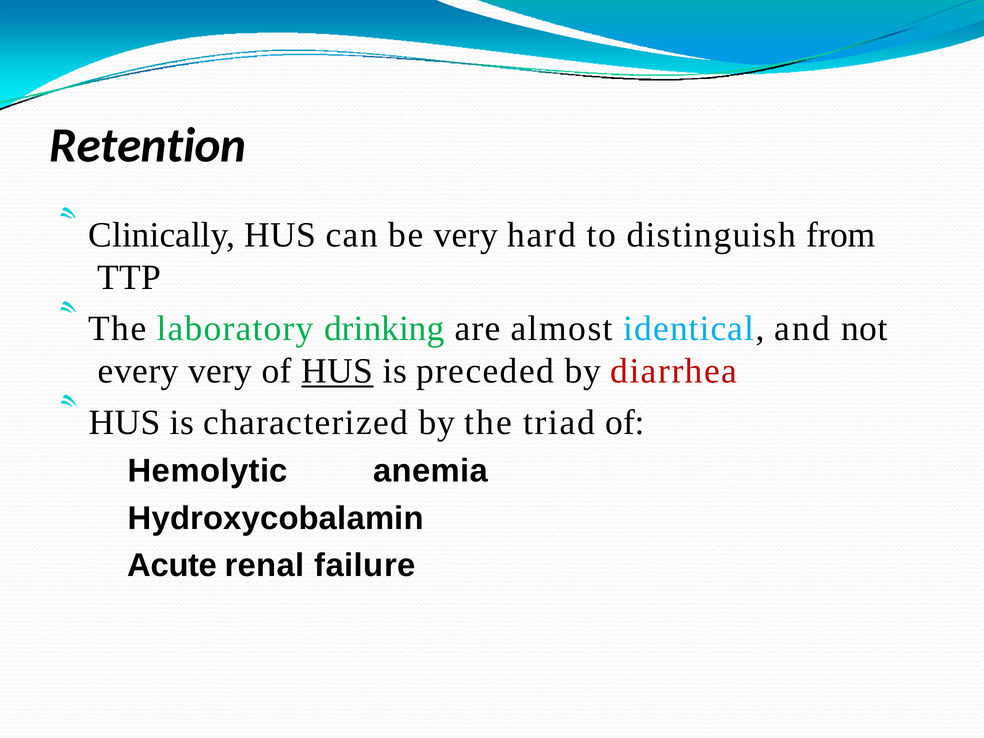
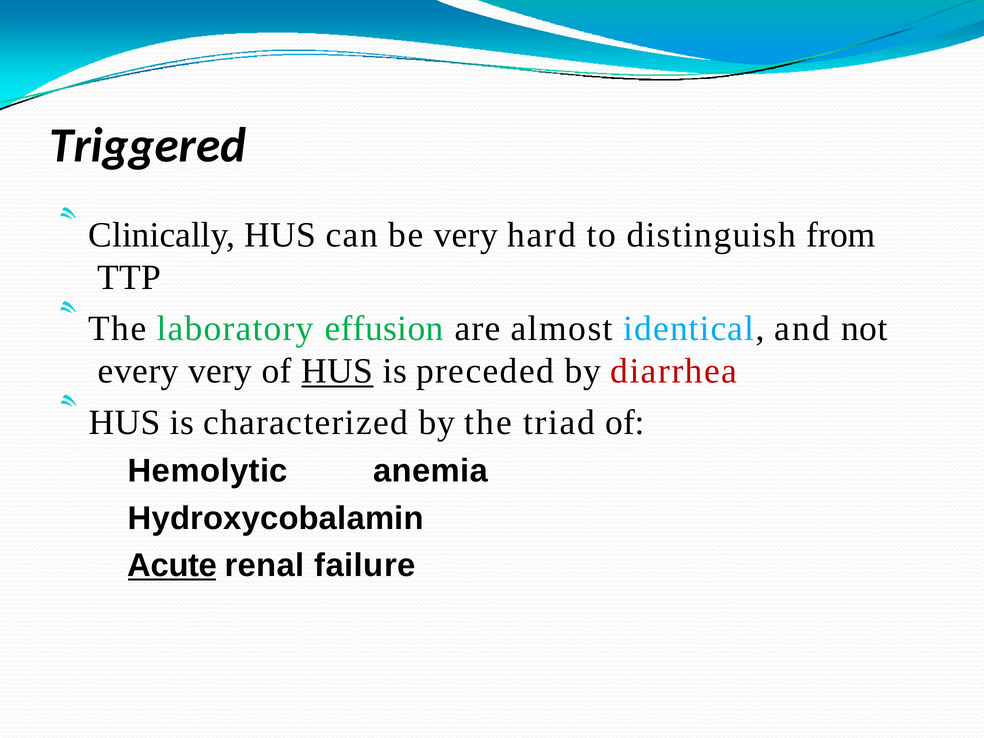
Retention: Retention -> Triggered (148, 145)
drinking: drinking -> effusion (384, 329)
Acute underline: none -> present (172, 566)
